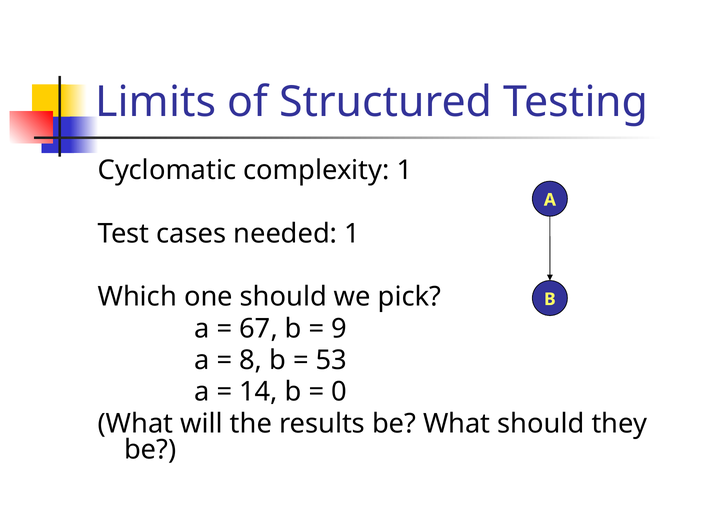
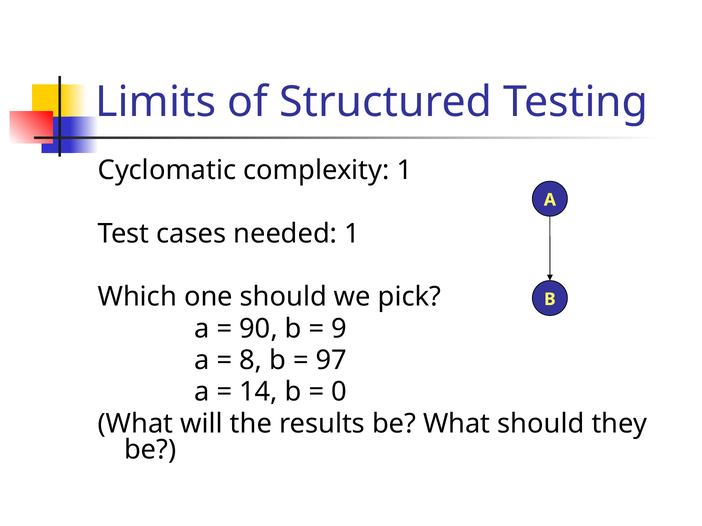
67: 67 -> 90 (259, 329)
53: 53 -> 97 (331, 361)
